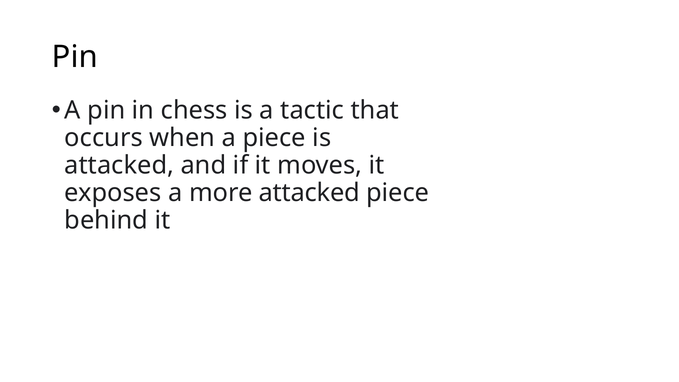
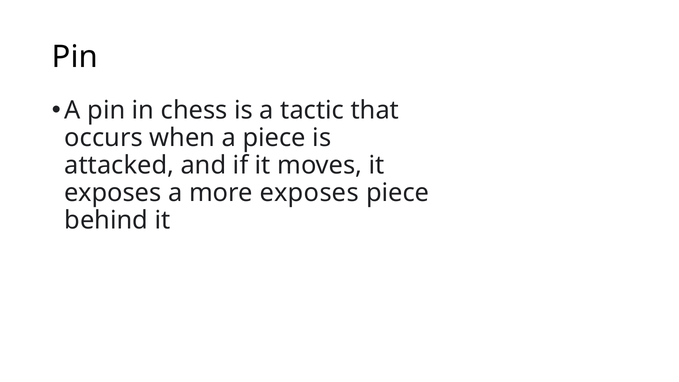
more attacked: attacked -> exposes (309, 193)
